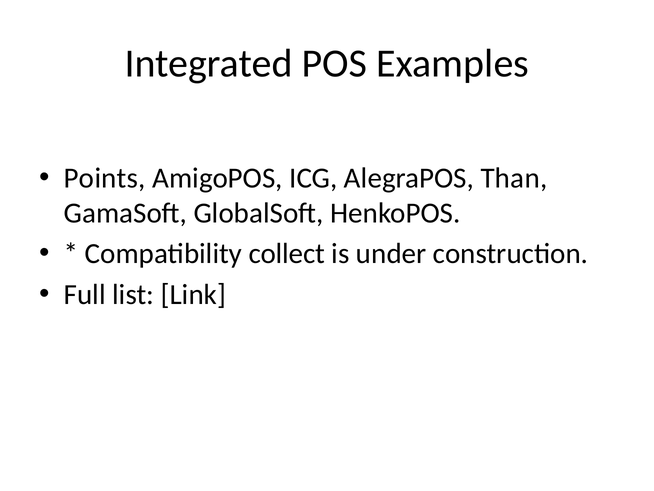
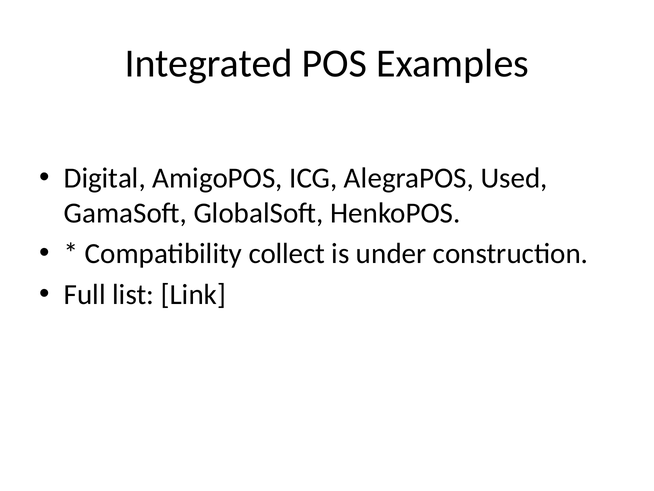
Points: Points -> Digital (105, 178)
Than: Than -> Used (514, 178)
